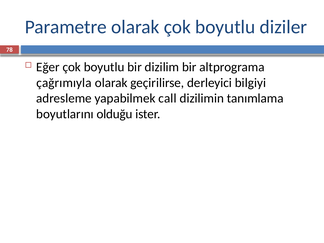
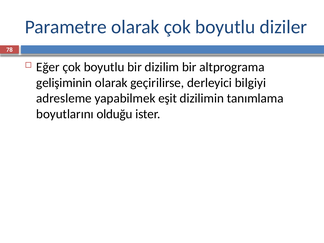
çağrımıyla: çağrımıyla -> gelişiminin (64, 83)
call: call -> eşit (168, 98)
